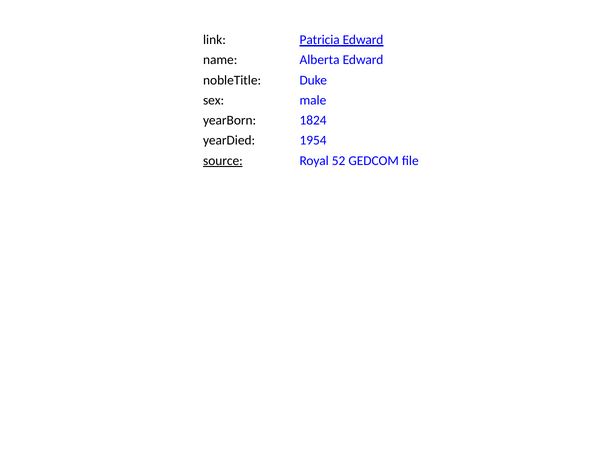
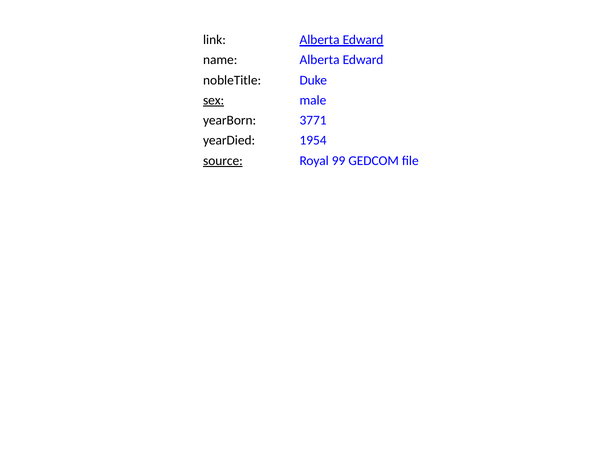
link Patricia: Patricia -> Alberta (320, 40)
sex underline: none -> present (214, 100)
1824: 1824 -> 3771 (313, 120)
52: 52 -> 99 (339, 161)
